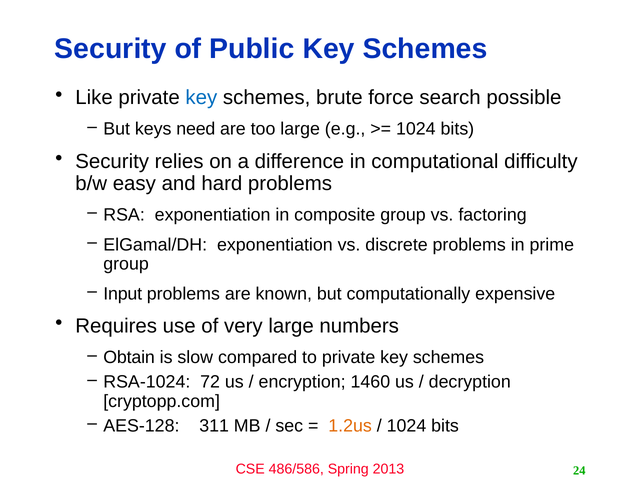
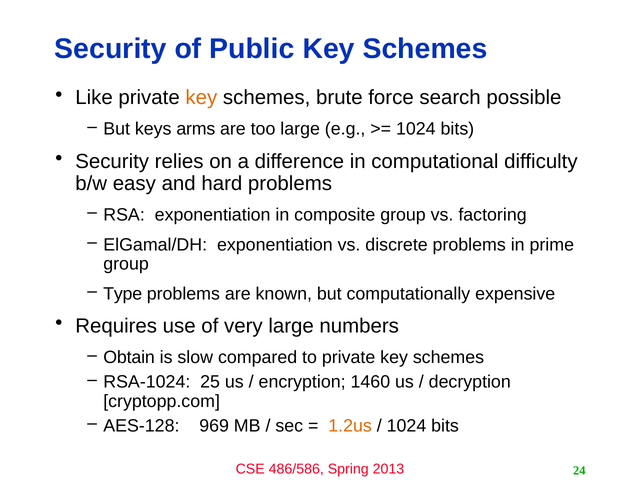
key colour: blue -> orange (201, 98)
need: need -> arms (196, 129)
Input: Input -> Type (123, 294)
72: 72 -> 25 (210, 382)
311: 311 -> 969 (214, 426)
